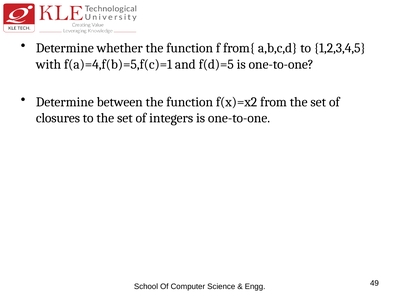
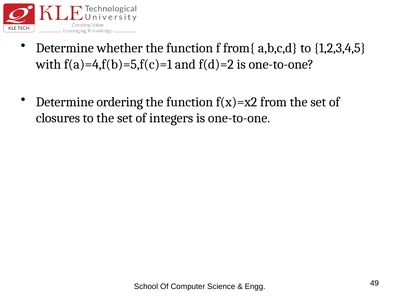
f(d)=5: f(d)=5 -> f(d)=2 (216, 64)
between: between -> ordering (120, 102)
